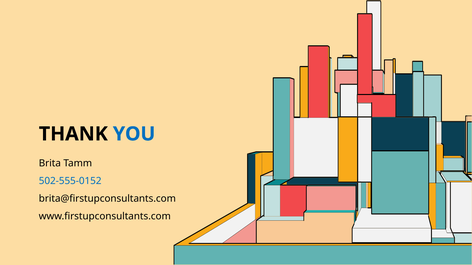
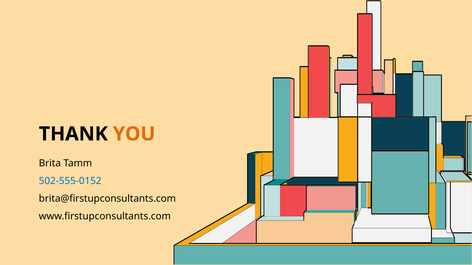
YOU colour: blue -> orange (134, 134)
